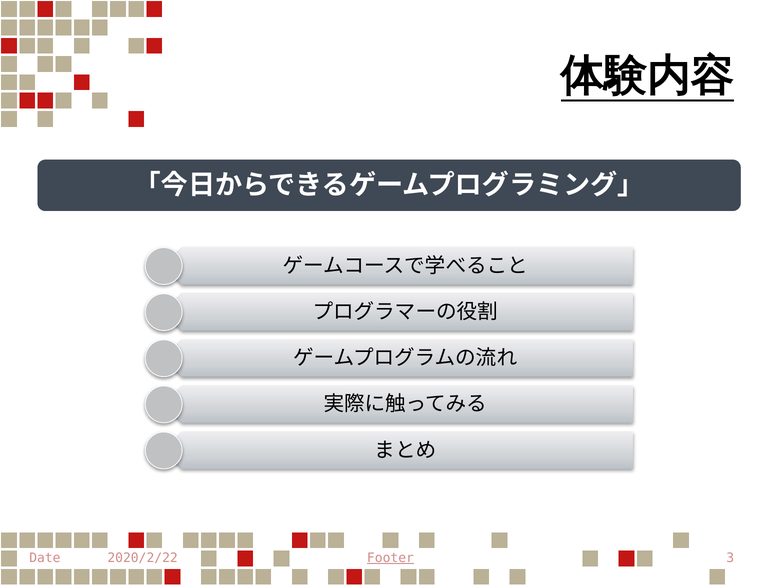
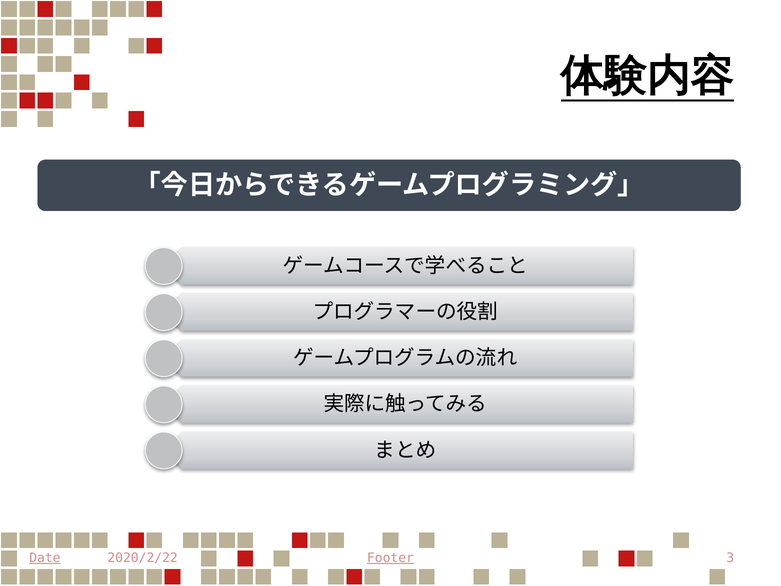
Date underline: none -> present (45, 558)
